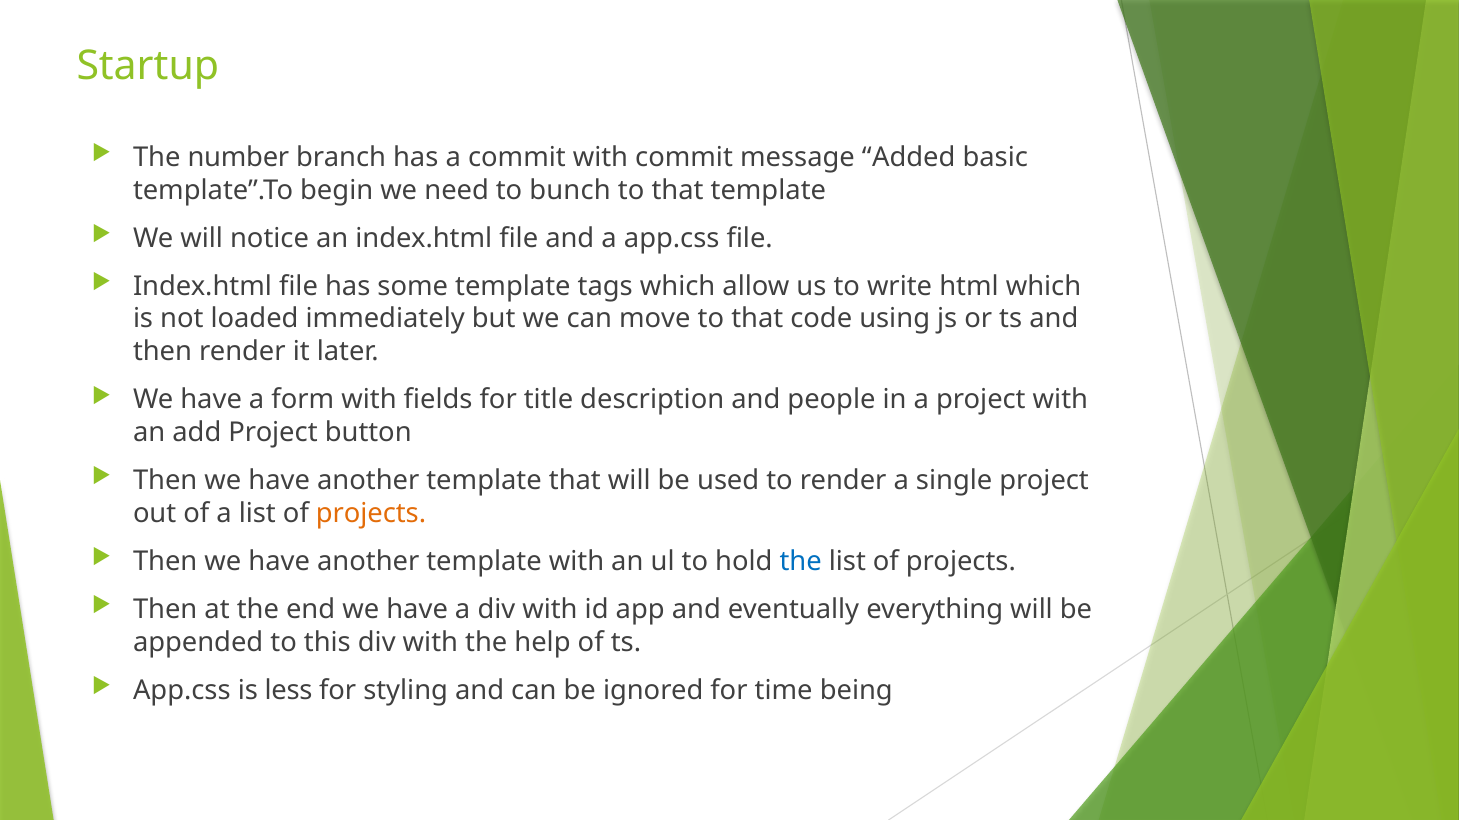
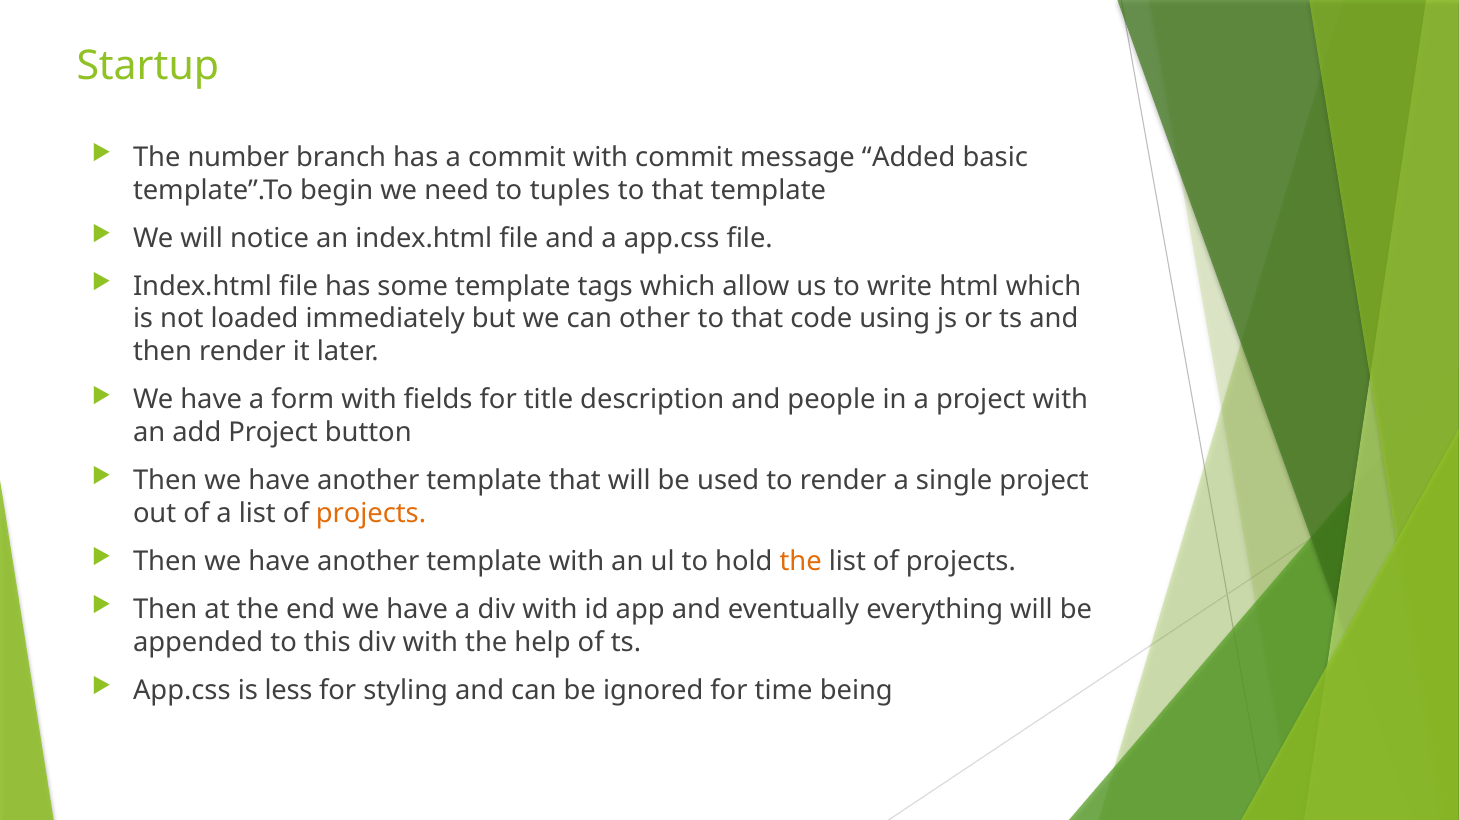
bunch: bunch -> tuples (570, 190)
move: move -> other (655, 319)
the colour: blue -> orange (801, 562)
